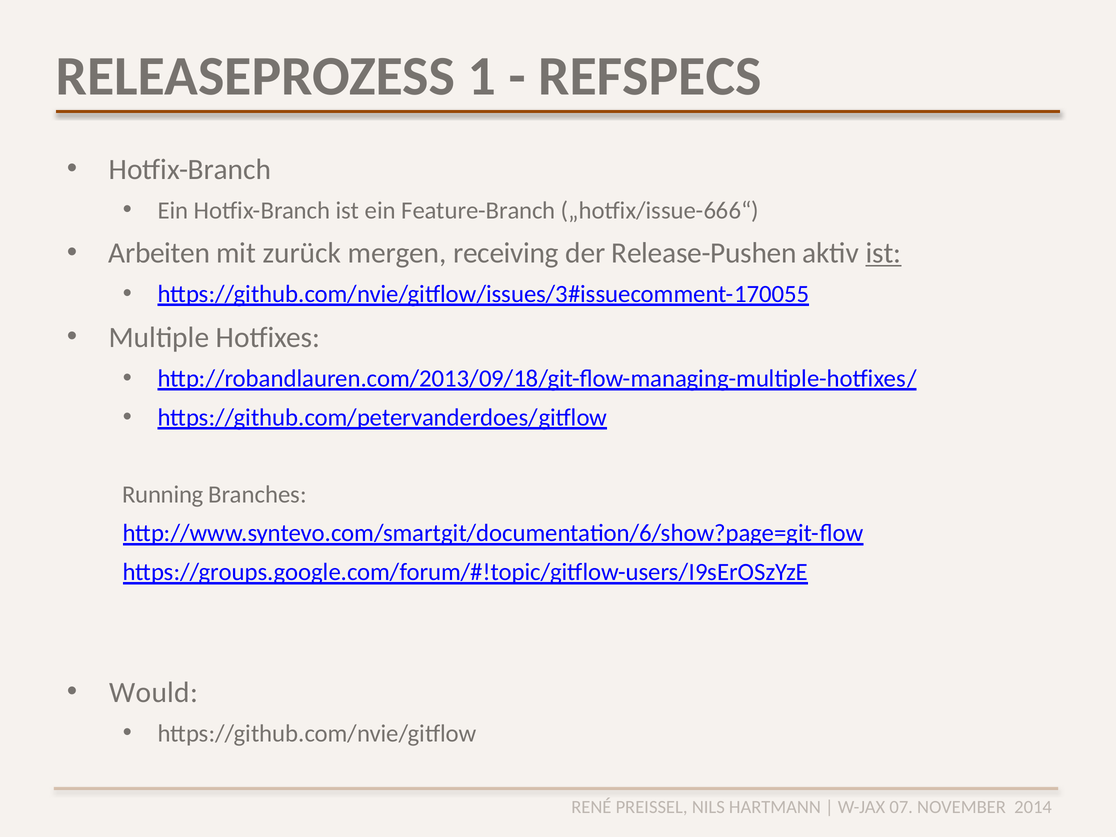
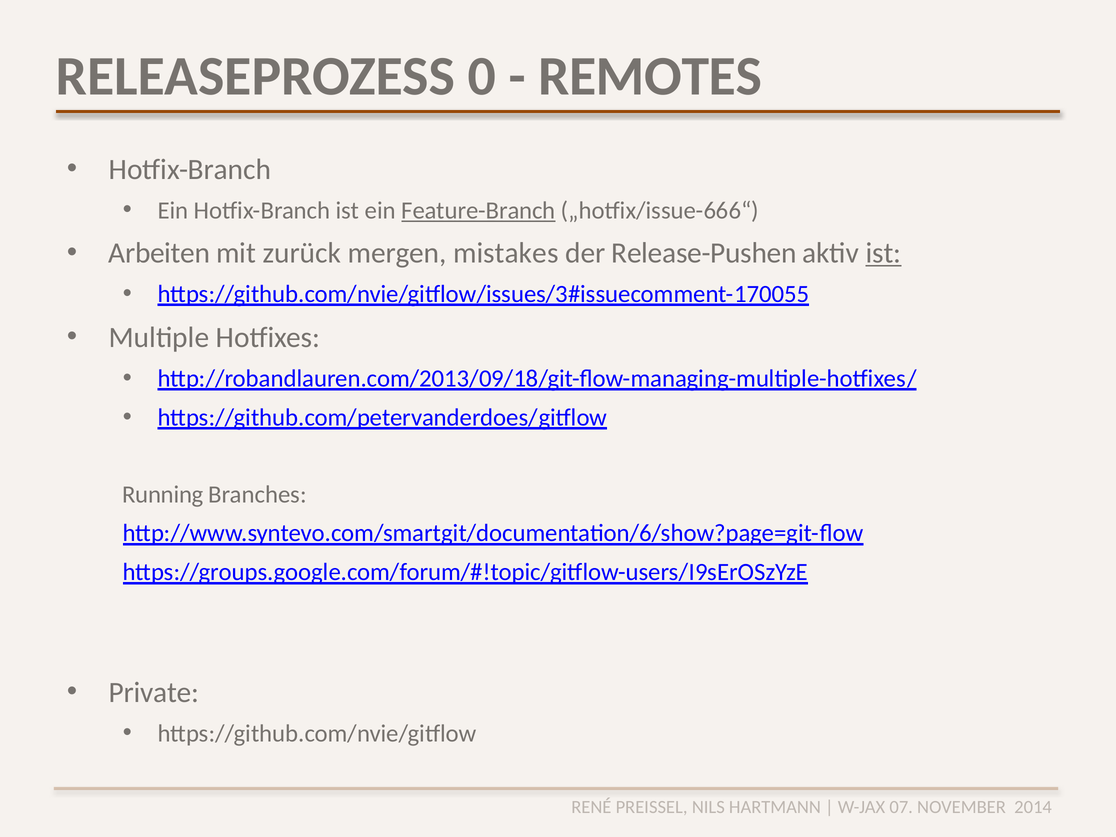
1: 1 -> 0 (482, 76)
REFSPECS: REFSPECS -> REMOTES (650, 76)
Feature-Branch underline: none -> present (478, 210)
receiving: receiving -> mistakes (506, 253)
Would: Would -> Private (154, 693)
